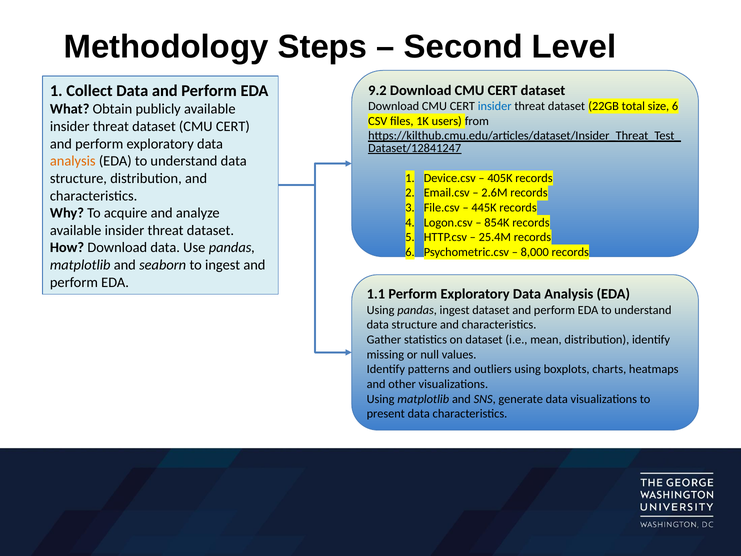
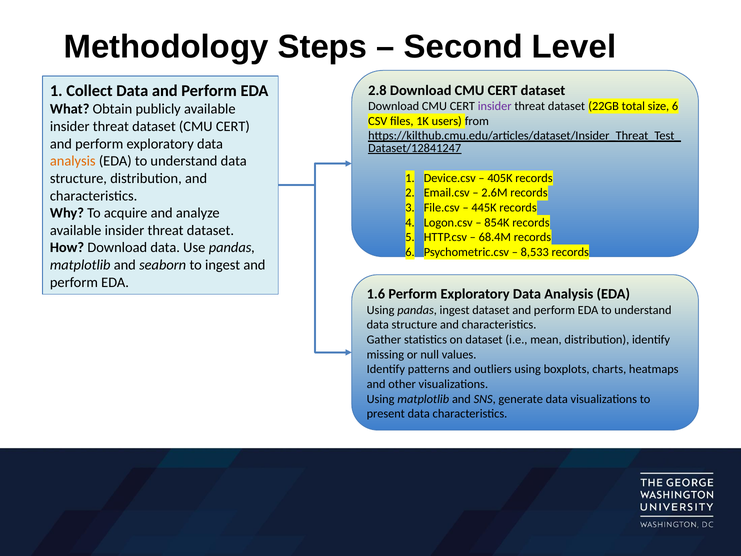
9.2: 9.2 -> 2.8 (377, 90)
insider colour: blue -> purple (495, 106)
25.4M: 25.4M -> 68.4M (495, 237)
8,000: 8,000 -> 8,533 (535, 252)
1.1: 1.1 -> 1.6 (376, 294)
